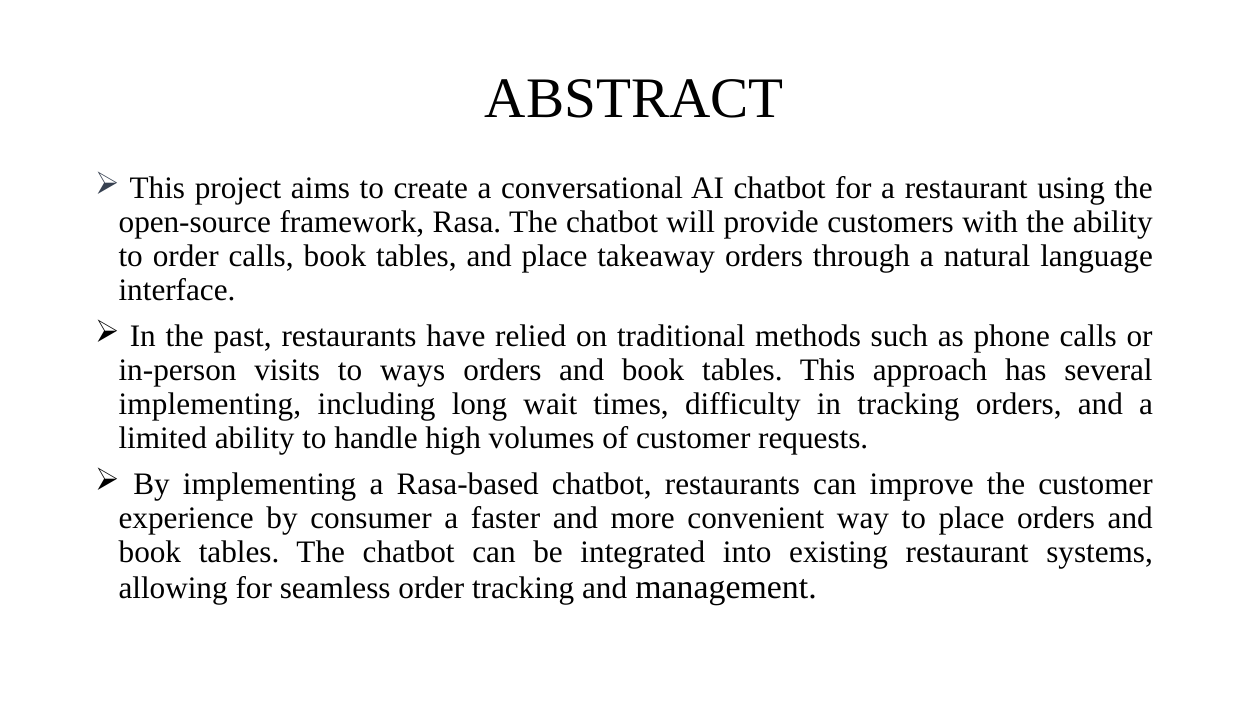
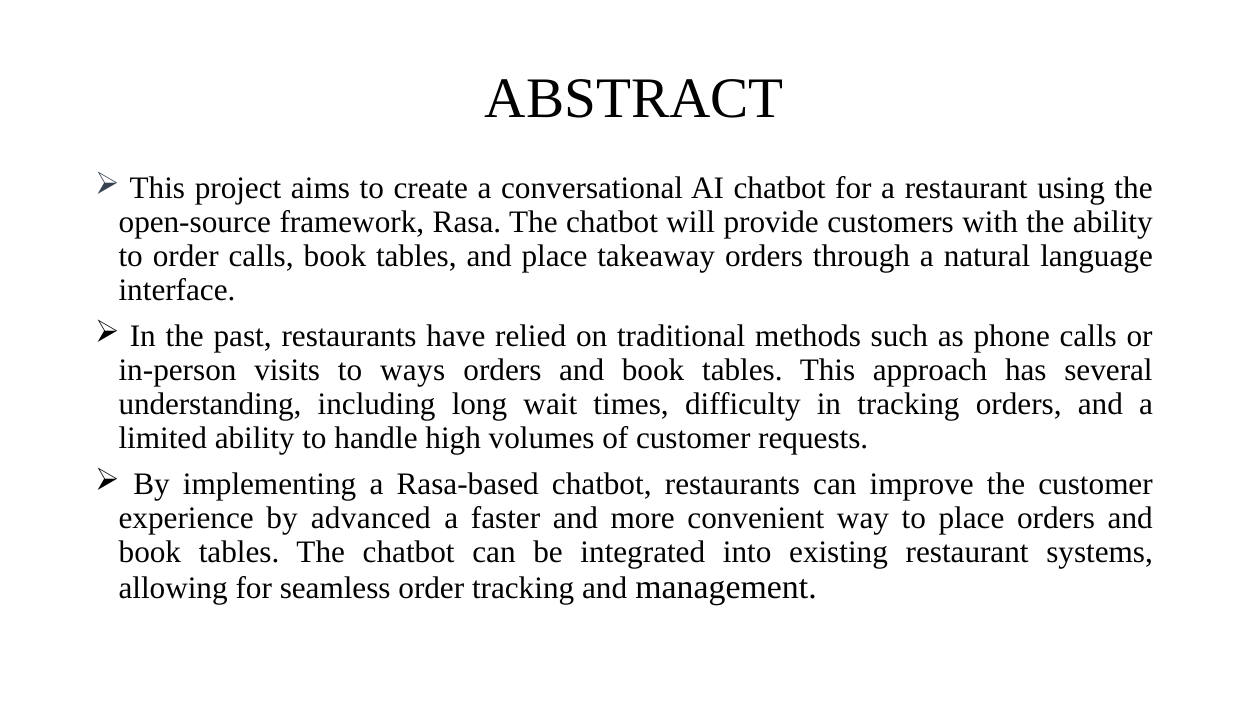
implementing: implementing -> understanding (210, 404)
consumer: consumer -> advanced (371, 518)
